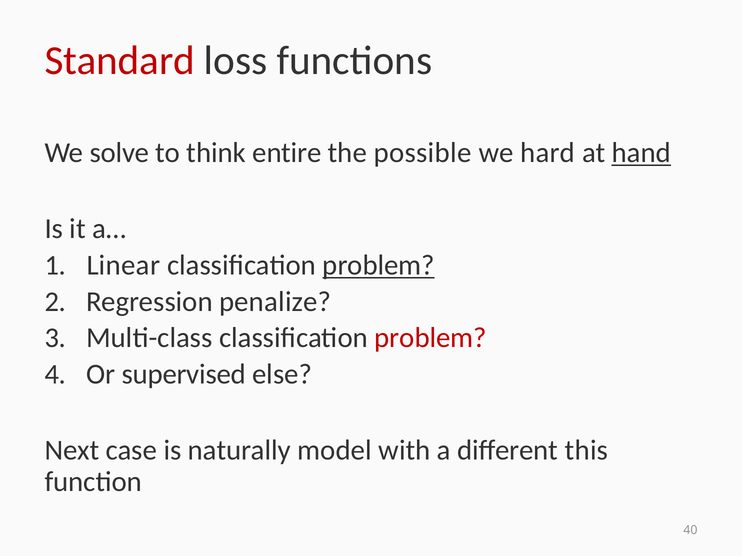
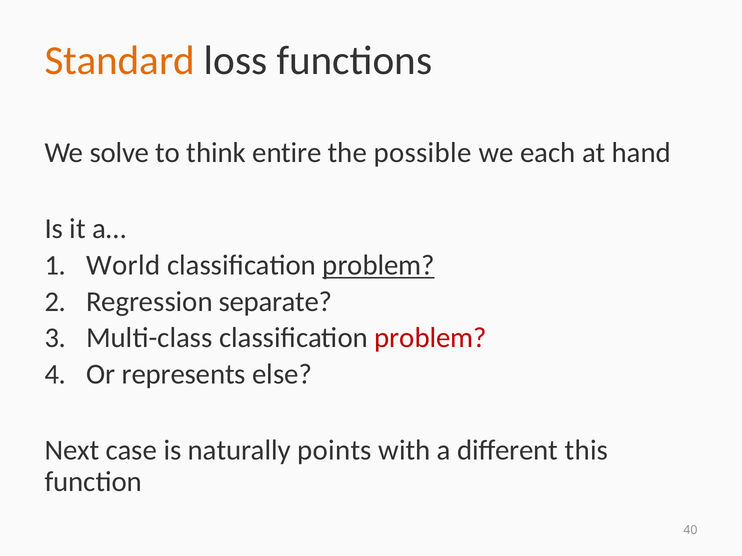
Standard colour: red -> orange (120, 61)
hard: hard -> each (548, 153)
hand underline: present -> none (641, 153)
Linear: Linear -> World (123, 265)
penalize: penalize -> separate (275, 302)
supervised: supervised -> represents (184, 375)
model: model -> points (335, 451)
